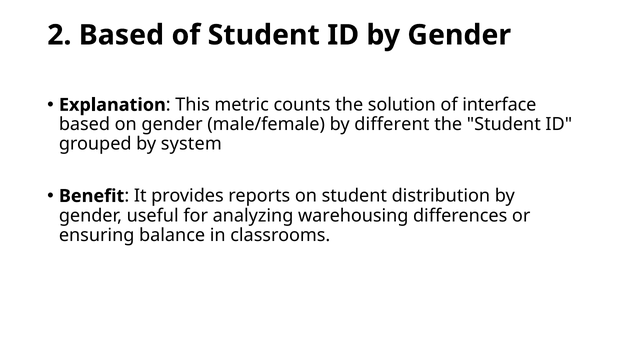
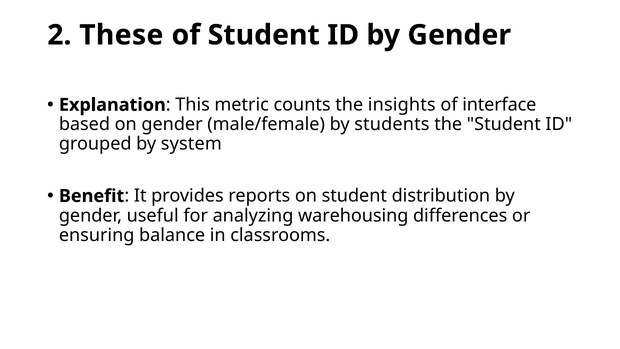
2 Based: Based -> These (121, 35)
solution: solution -> insights (402, 105)
different: different -> students (392, 124)
